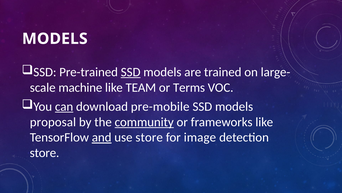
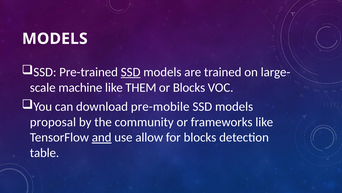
TEAM: TEAM -> THEM (141, 87)
or Terms: Terms -> Blocks (189, 87)
can underline: present -> none (64, 106)
community underline: present -> none (144, 122)
use store: store -> allow (149, 137)
for image: image -> blocks (200, 137)
store: store -> table (44, 152)
